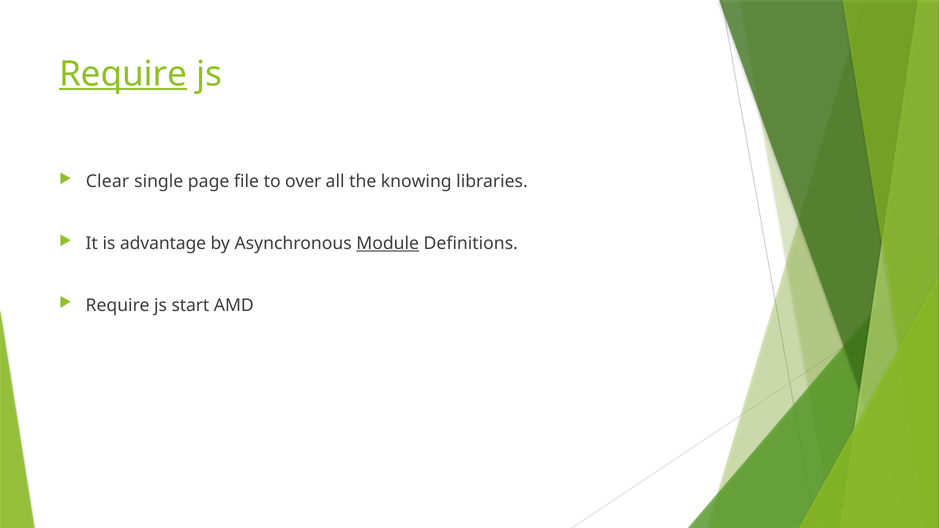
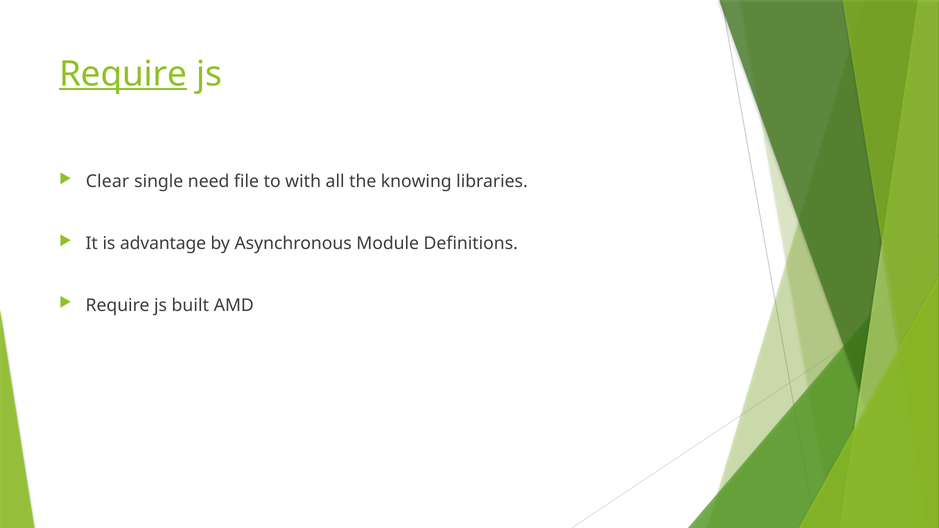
page: page -> need (209, 182)
over: over -> with (303, 182)
Module underline: present -> none (388, 244)
start: start -> built (190, 305)
